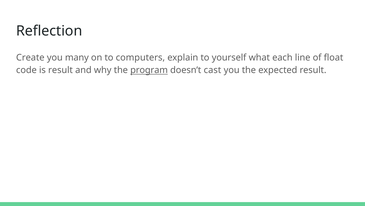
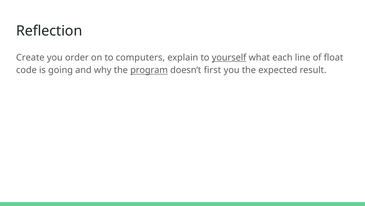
many: many -> order (77, 57)
yourself underline: none -> present (229, 57)
is result: result -> going (61, 70)
cast: cast -> first (212, 70)
